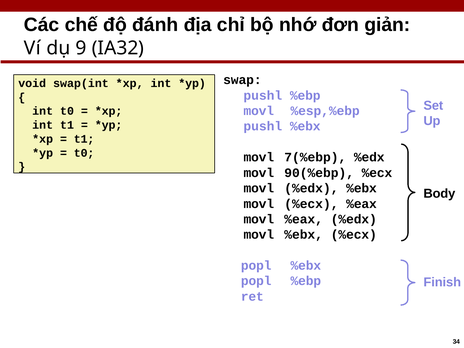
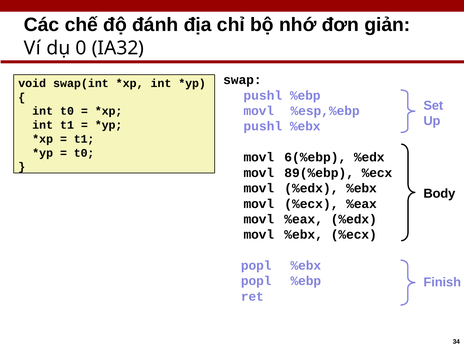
9: 9 -> 0 (81, 48)
7(%ebp: 7(%ebp -> 6(%ebp (315, 157)
90(%ebp: 90(%ebp -> 89(%ebp (319, 173)
